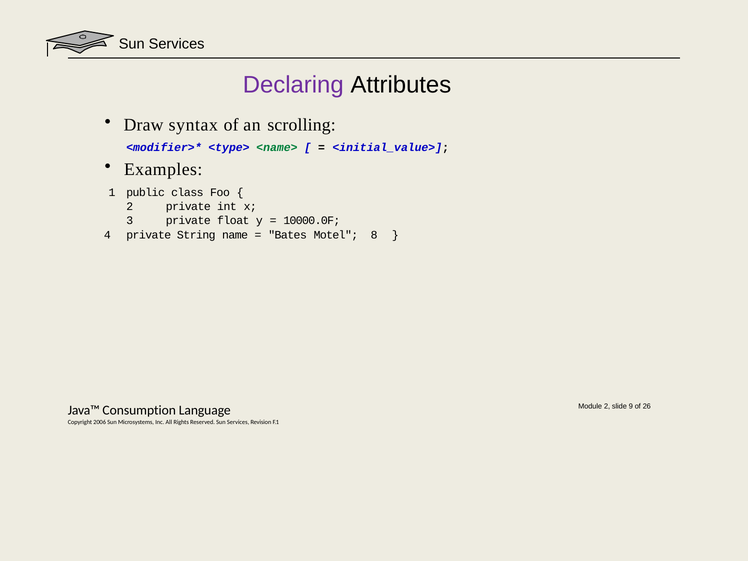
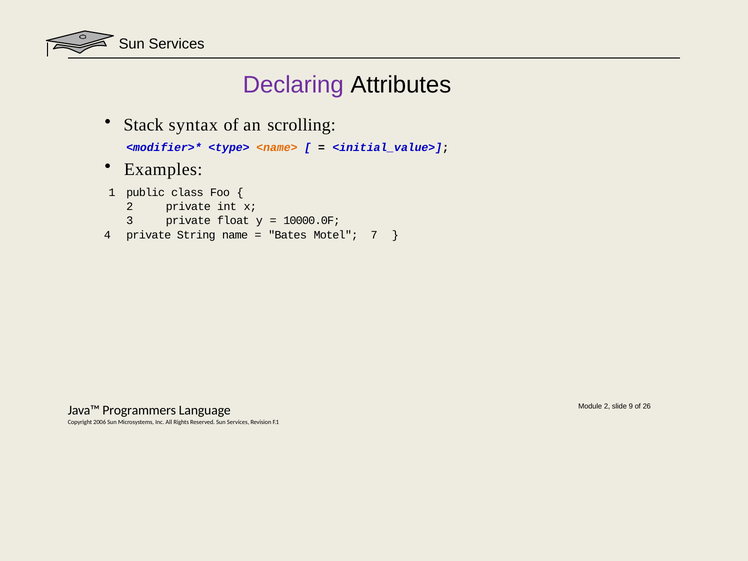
Draw: Draw -> Stack (144, 125)
<name> colour: green -> orange (277, 148)
8: 8 -> 7 (374, 235)
Consumption: Consumption -> Programmers (139, 410)
